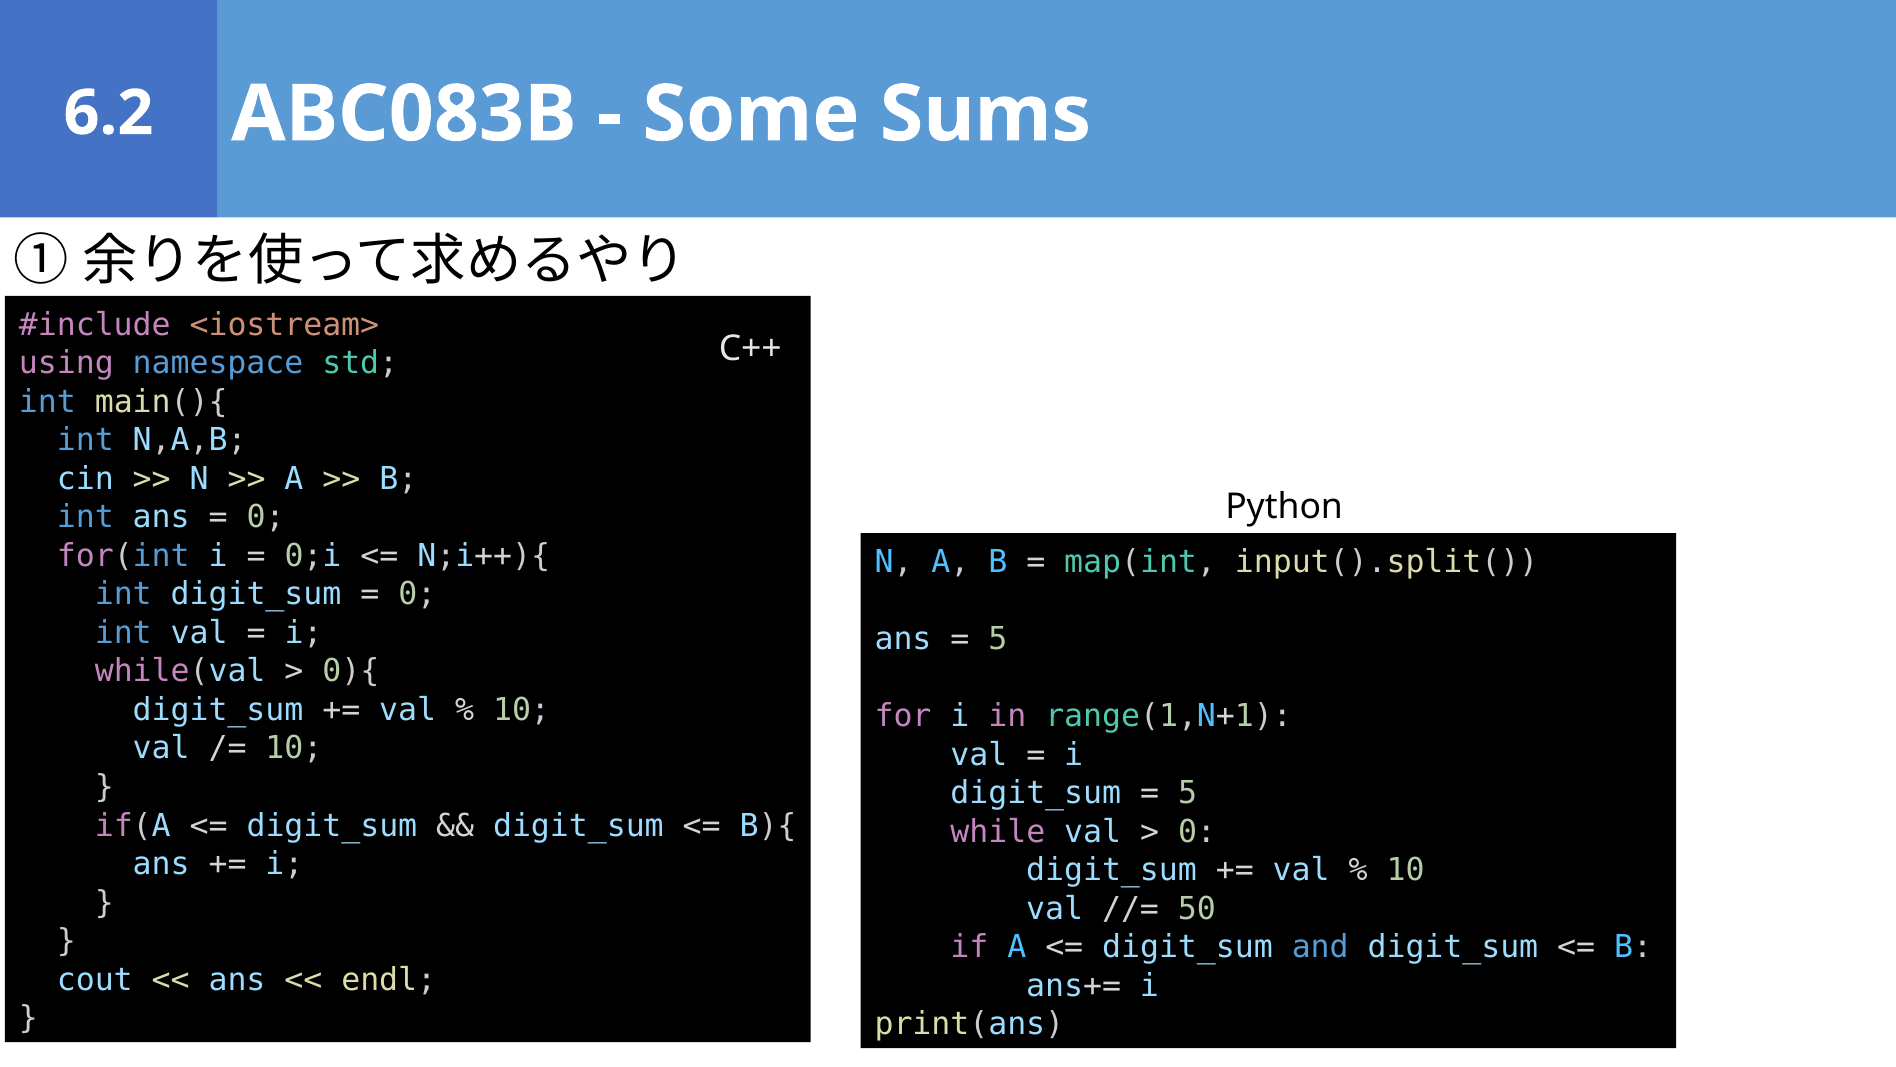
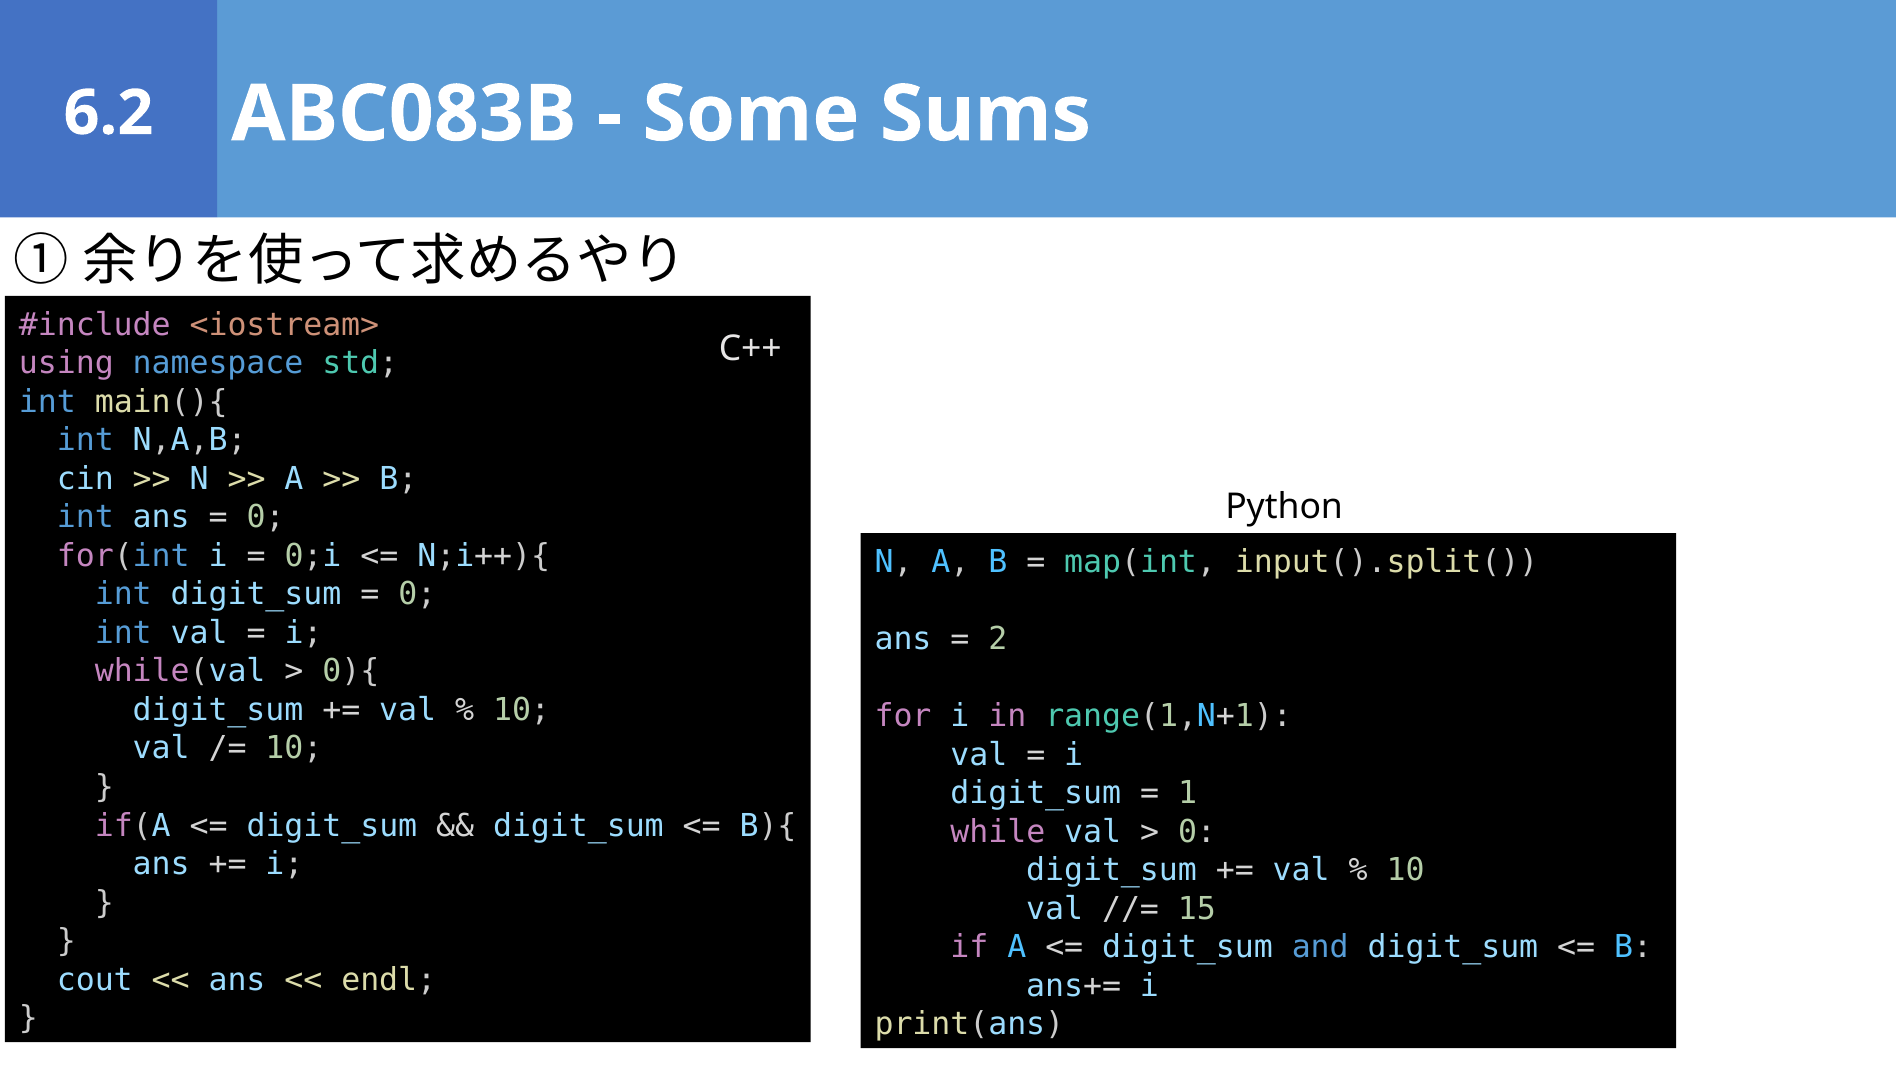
5: 5 -> 2 (998, 639)
5: 5 -> 1 (1188, 793)
50: 50 -> 15 (1197, 908)
